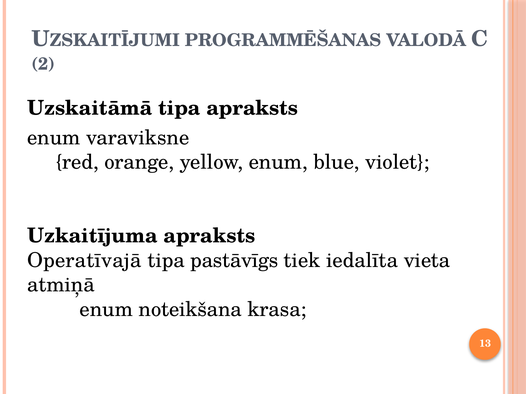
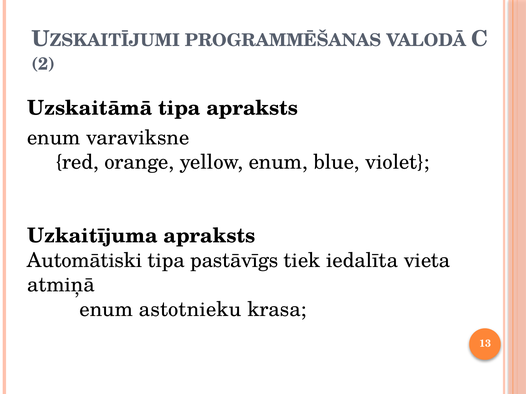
Operatīvajā: Operatīvajā -> Automātiski (85, 261)
noteikšana: noteikšana -> astotnieku (190, 310)
